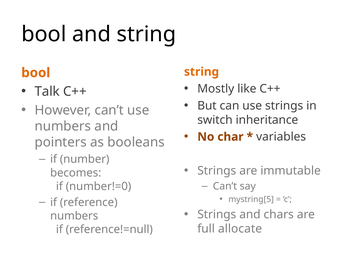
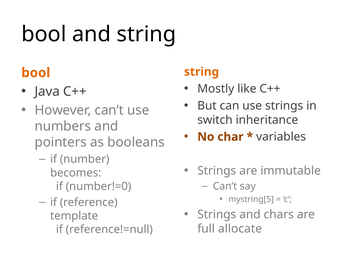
Talk: Talk -> Java (47, 92)
numbers: numbers -> template (74, 216)
